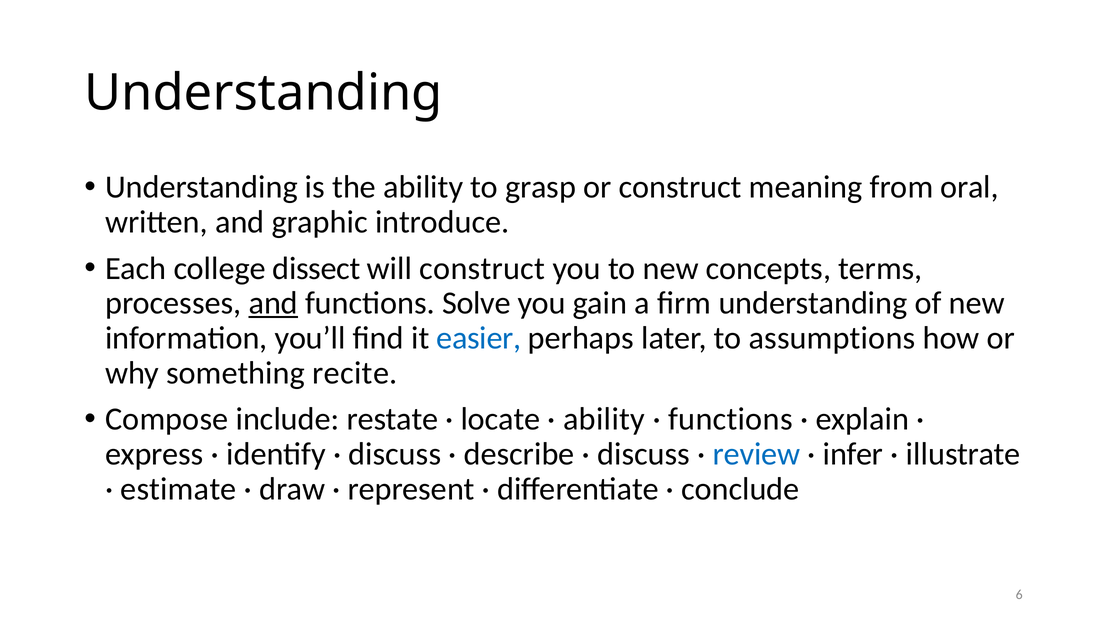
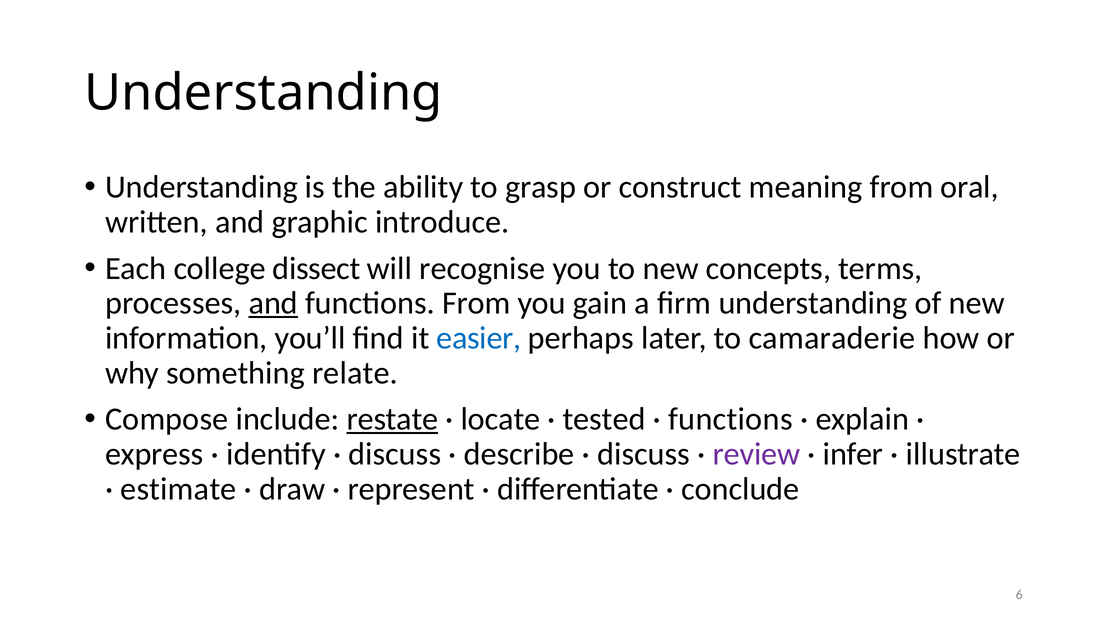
will construct: construct -> recognise (482, 268)
functions Solve: Solve -> From (476, 303)
assumptions: assumptions -> camaraderie (832, 338)
recite: recite -> relate (355, 373)
restate underline: none -> present (392, 419)
ability: ability -> tested (604, 419)
review colour: blue -> purple (756, 454)
